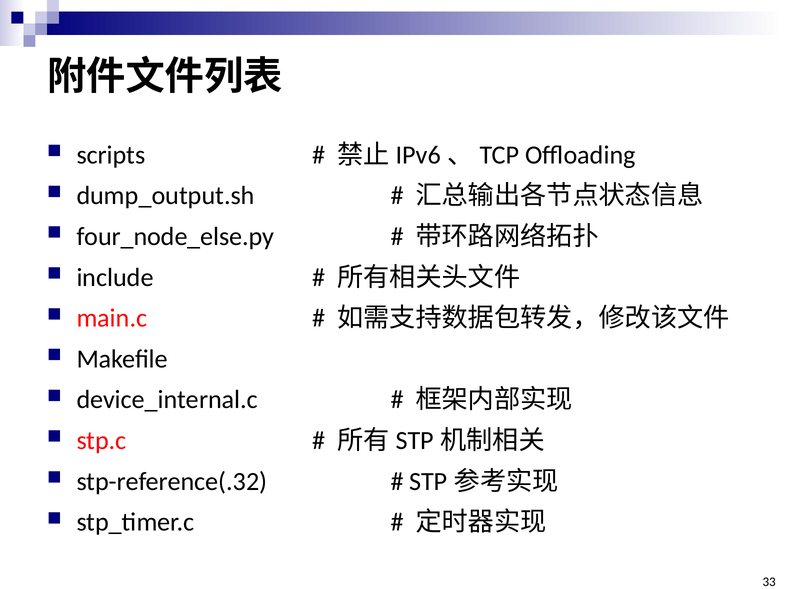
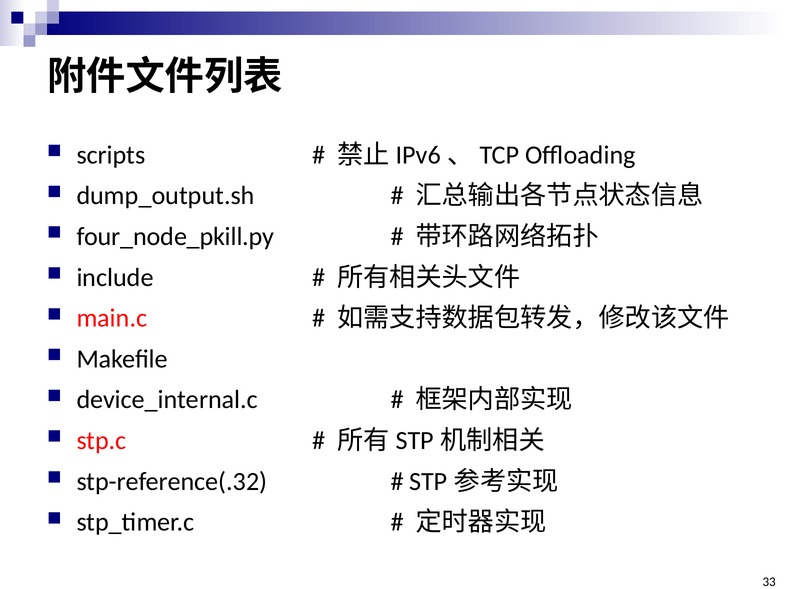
four_node_else.py: four_node_else.py -> four_node_pkill.py (175, 237)
